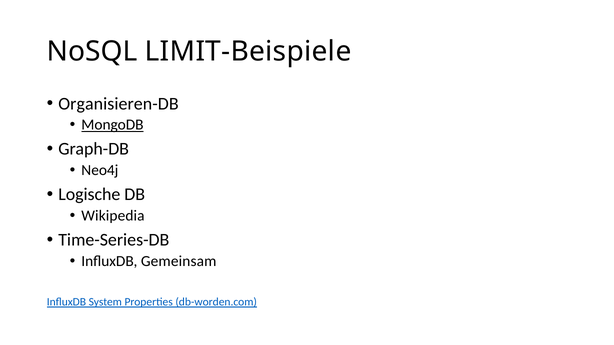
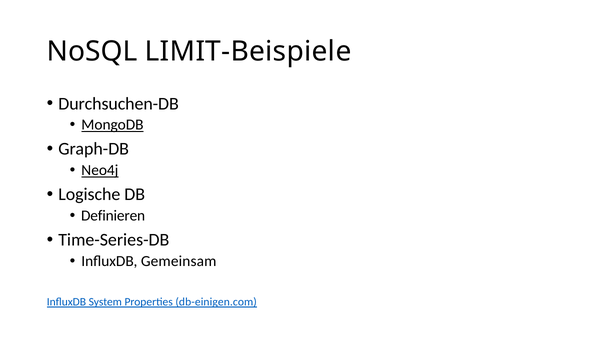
Organisieren-DB: Organisieren-DB -> Durchsuchen-DB (119, 104)
Neo4j underline: none -> present (100, 170)
Wikipedia: Wikipedia -> Definieren (113, 216)
db-worden.com: db-worden.com -> db-einigen.com (216, 302)
